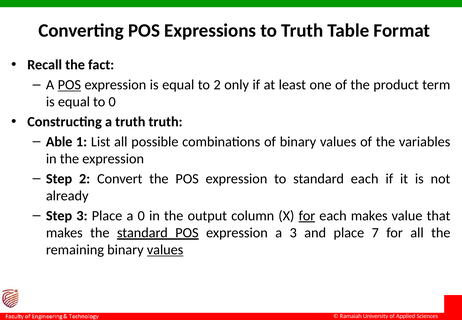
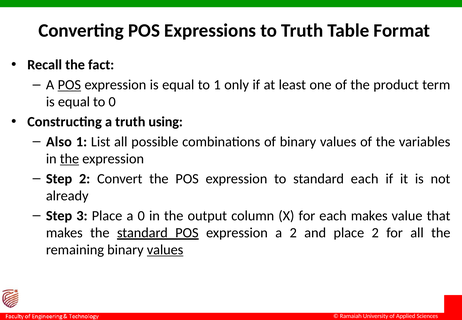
to 2: 2 -> 1 (217, 85)
truth truth: truth -> using (166, 122)
Able: Able -> Also (59, 142)
the underline: none -> present (69, 159)
for underline: present -> none (307, 216)
a 3: 3 -> 2 (293, 233)
place 7: 7 -> 2 (375, 233)
